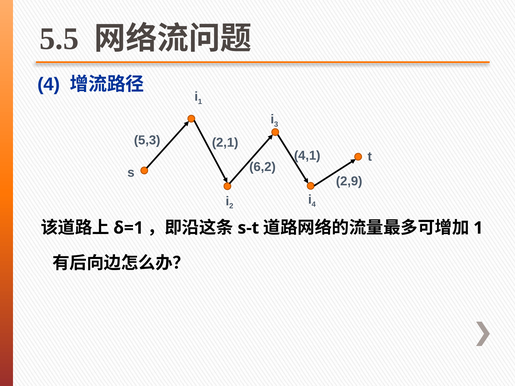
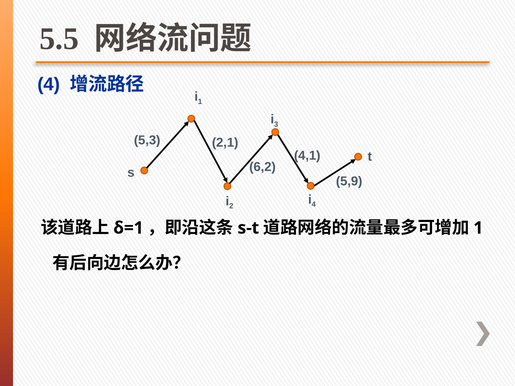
2,9: 2,9 -> 5,9 (349, 181)
